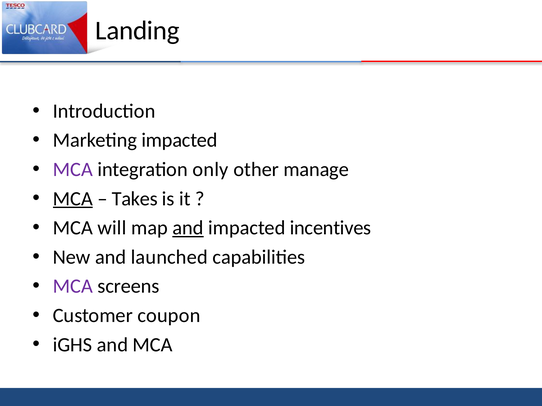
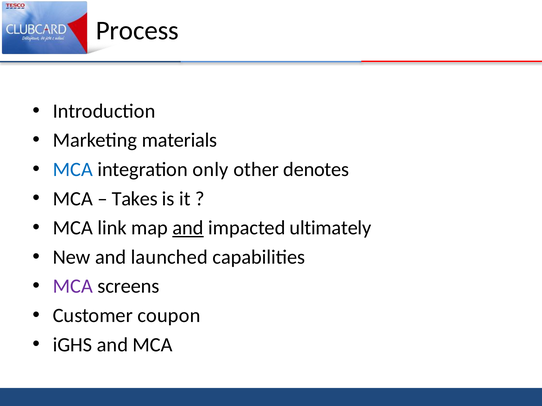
Landing: Landing -> Process (137, 30)
Marketing impacted: impacted -> materials (179, 140)
MCA colour: purple -> blue (73, 170)
manage: manage -> denotes (316, 170)
MCA underline: present -> none (73, 199)
will: will -> link (112, 228)
incentives: incentives -> ultimately (330, 228)
